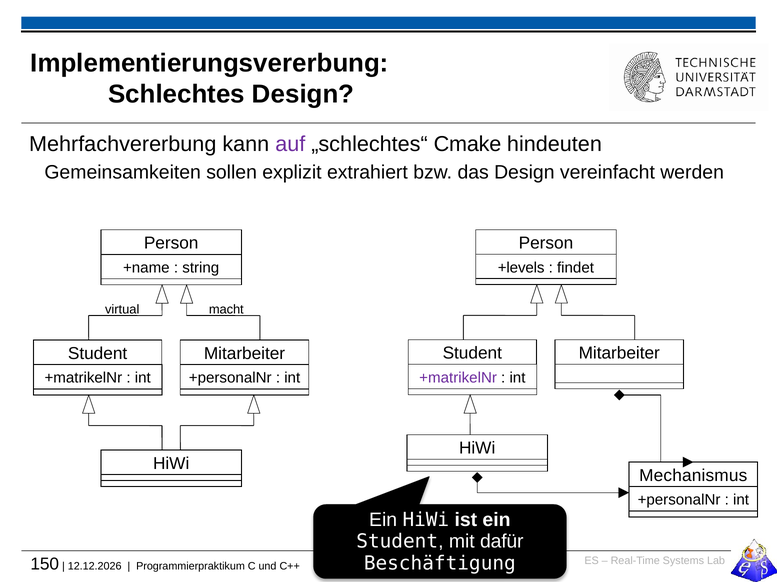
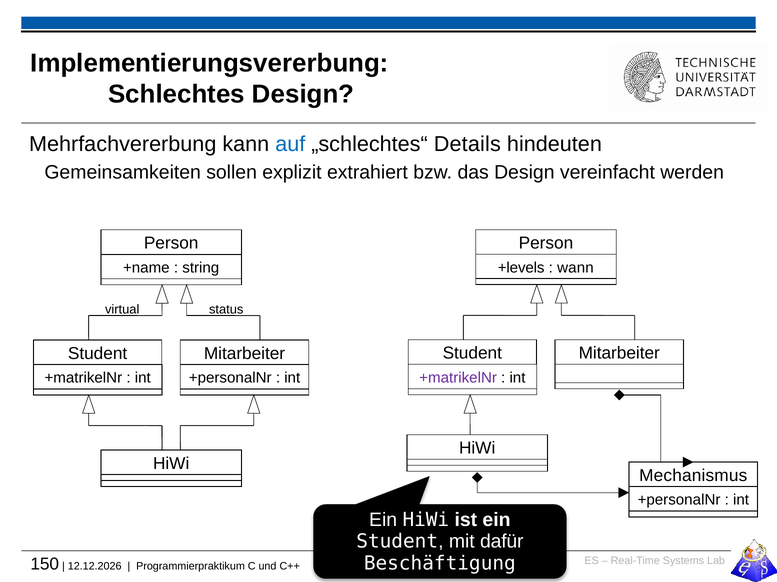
auf colour: purple -> blue (290, 144)
Cmake: Cmake -> Details (467, 144)
findet: findet -> wann (575, 268)
macht: macht -> status (226, 310)
